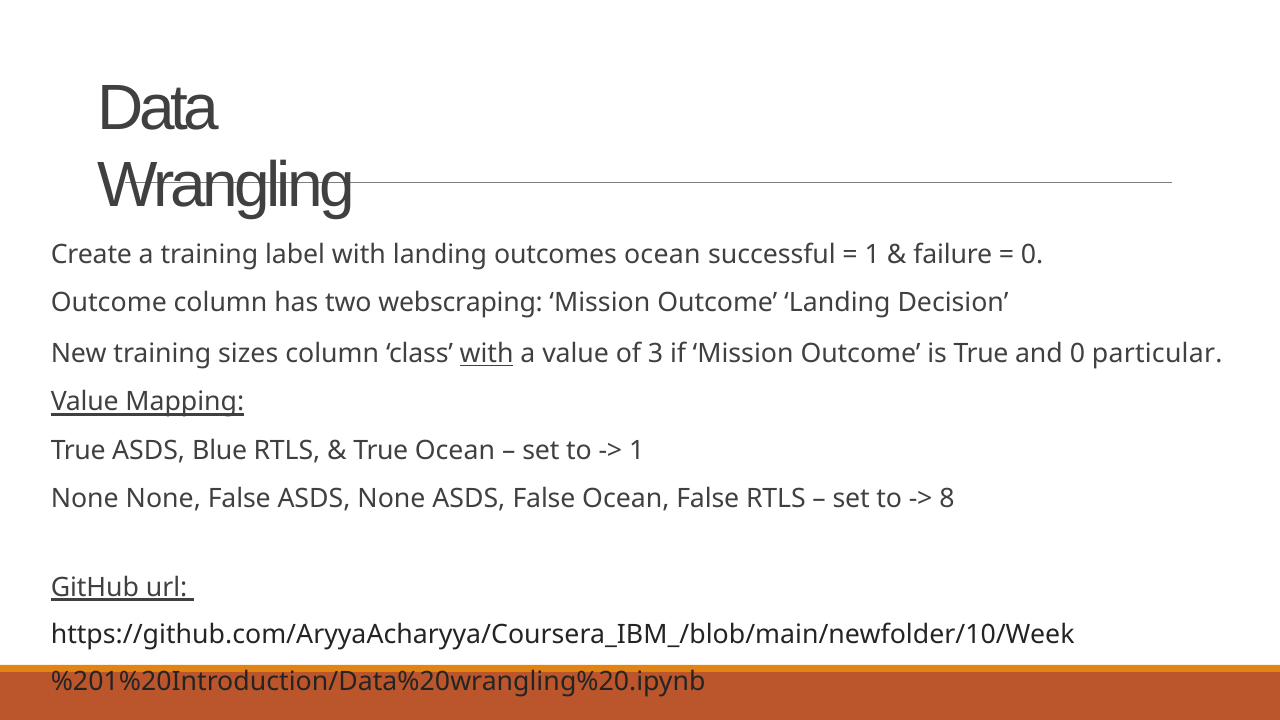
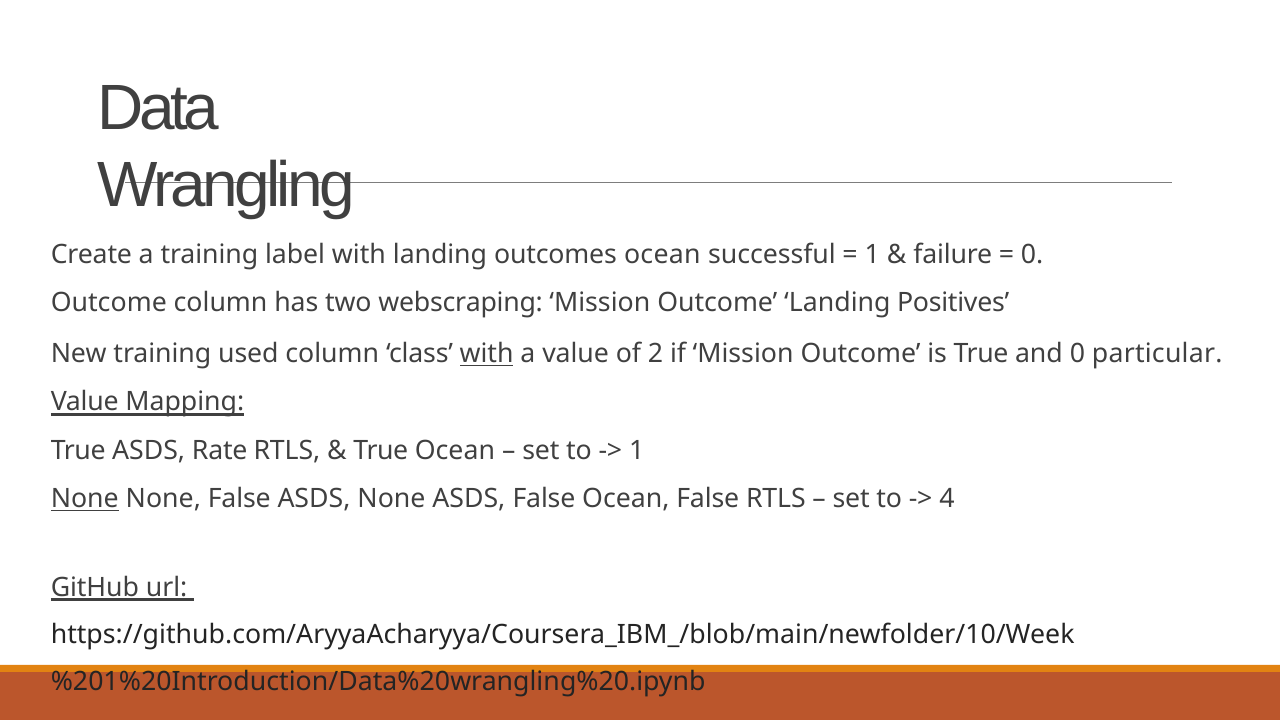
Decision: Decision -> Positives (953, 302)
sizes: sizes -> used (248, 354)
3: 3 -> 2 (656, 354)
Blue: Blue -> Rate (220, 451)
None underline: none -> present (85, 499)
8: 8 -> 4 (947, 499)
